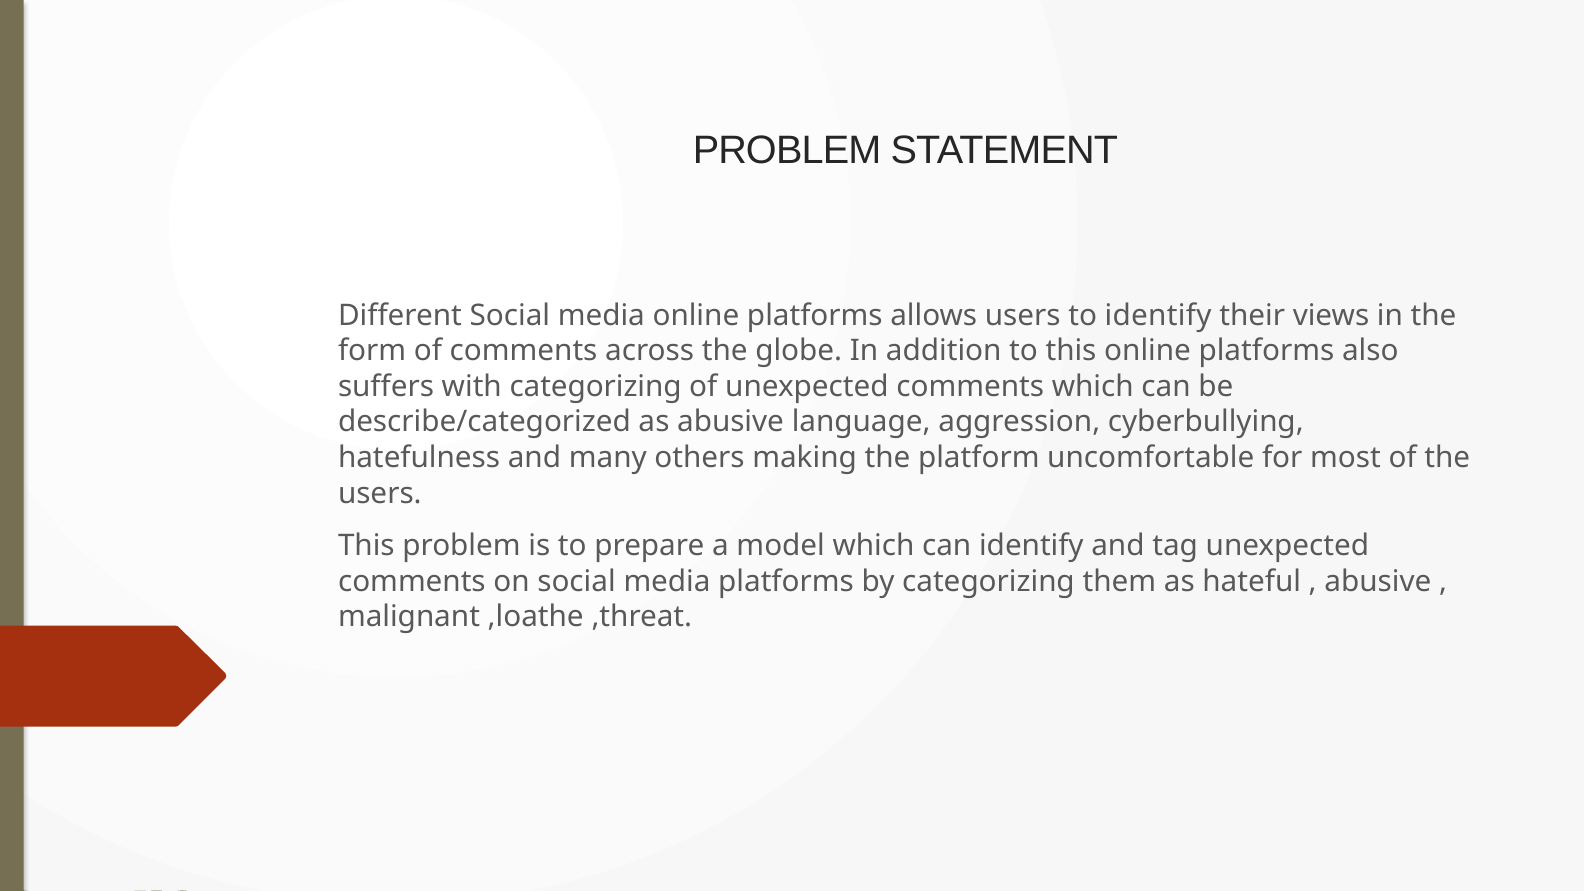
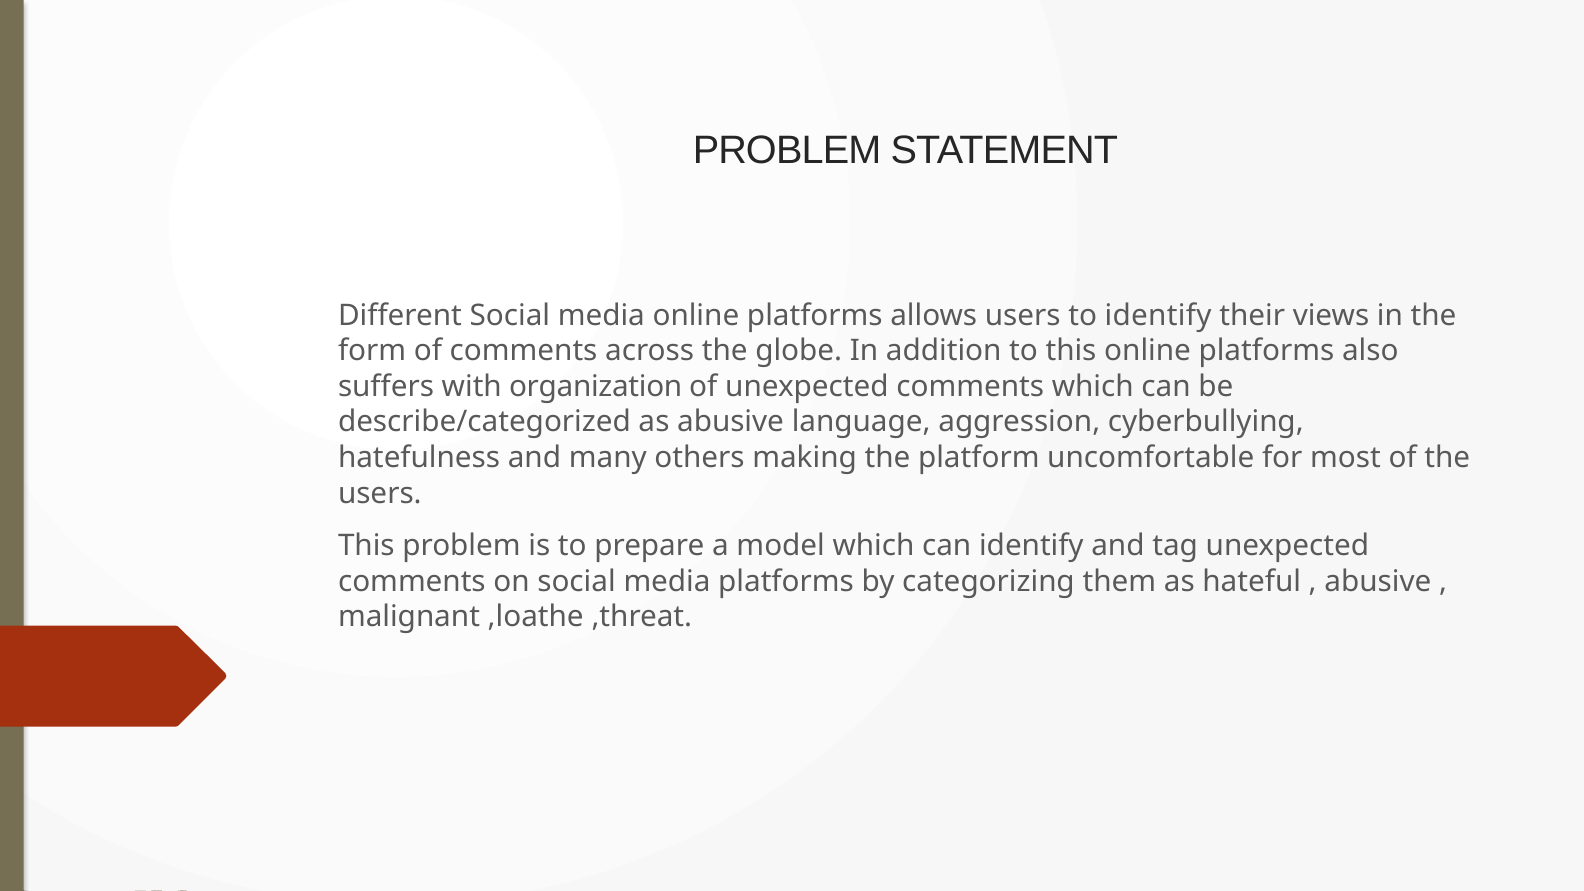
with categorizing: categorizing -> organization (596, 387)
